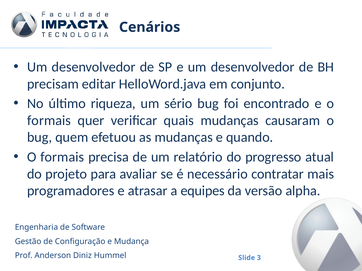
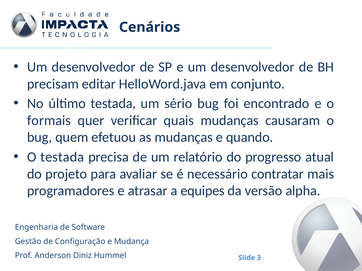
último riqueza: riqueza -> testada (113, 104)
formais: formais -> testada (62, 157)
